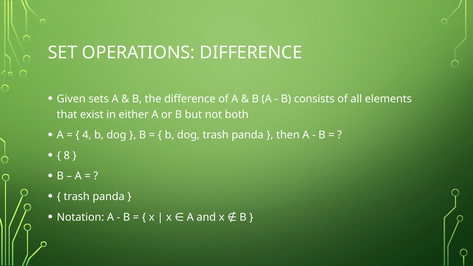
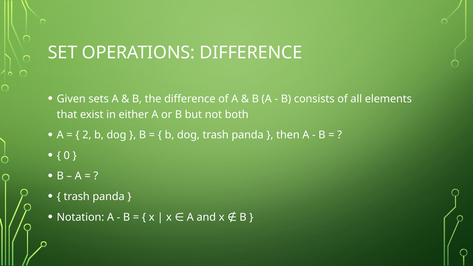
4: 4 -> 2 (87, 135)
8: 8 -> 0 (67, 156)
